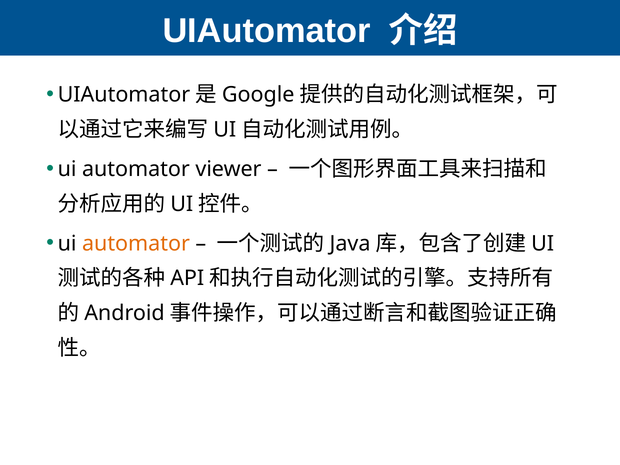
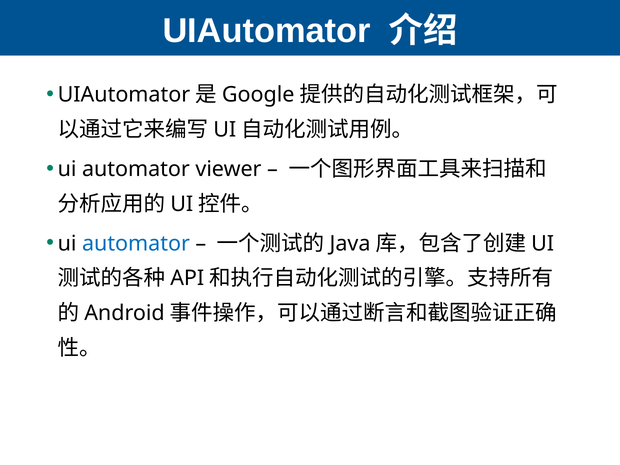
automator colour: orange -> blue (136, 244)
